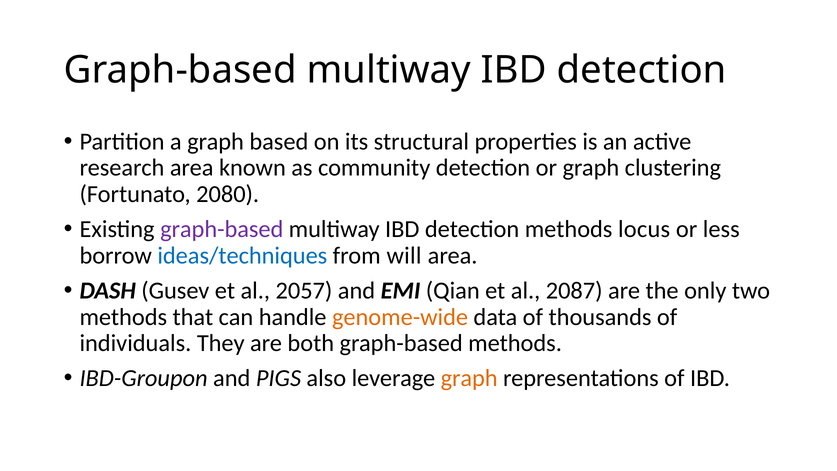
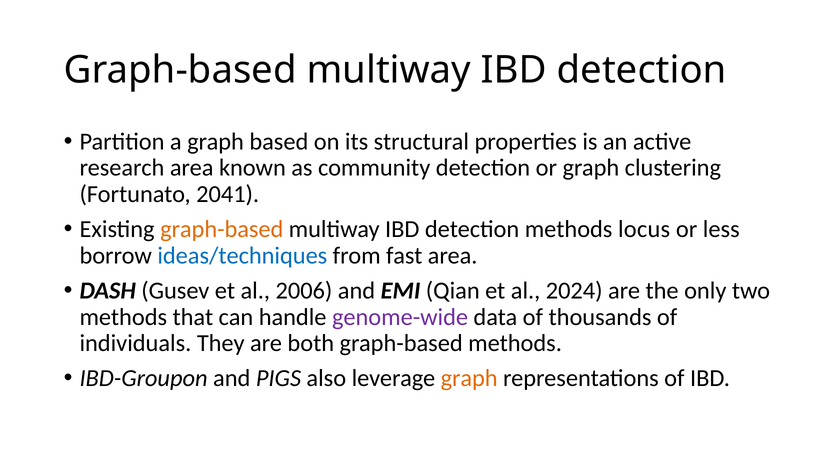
2080: 2080 -> 2041 (228, 194)
graph-based colour: purple -> orange (222, 229)
will: will -> fast (404, 255)
2057: 2057 -> 2006 (304, 291)
2087: 2087 -> 2024 (574, 291)
genome-wide colour: orange -> purple (400, 317)
